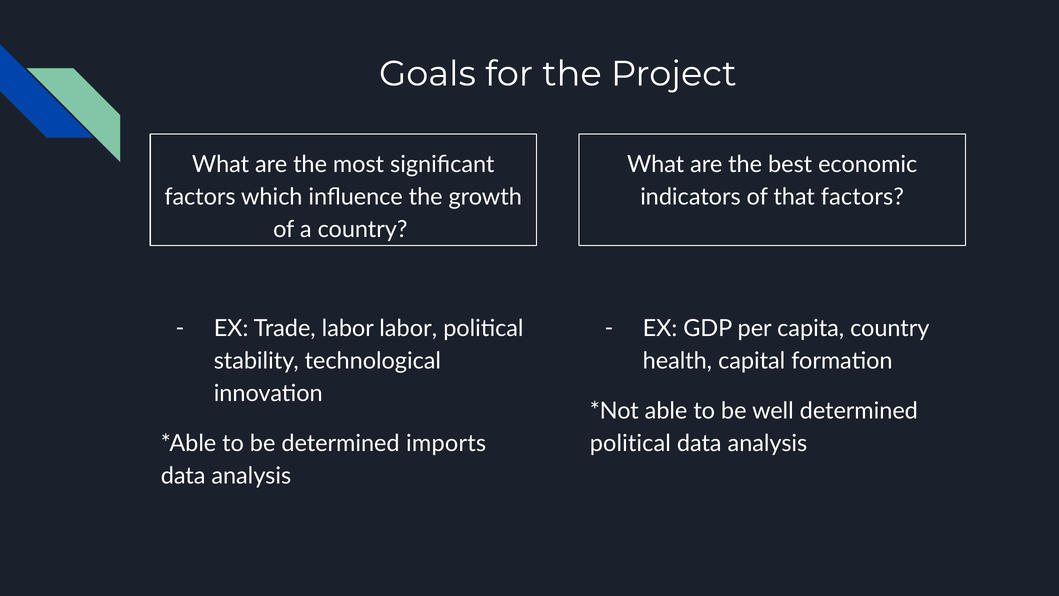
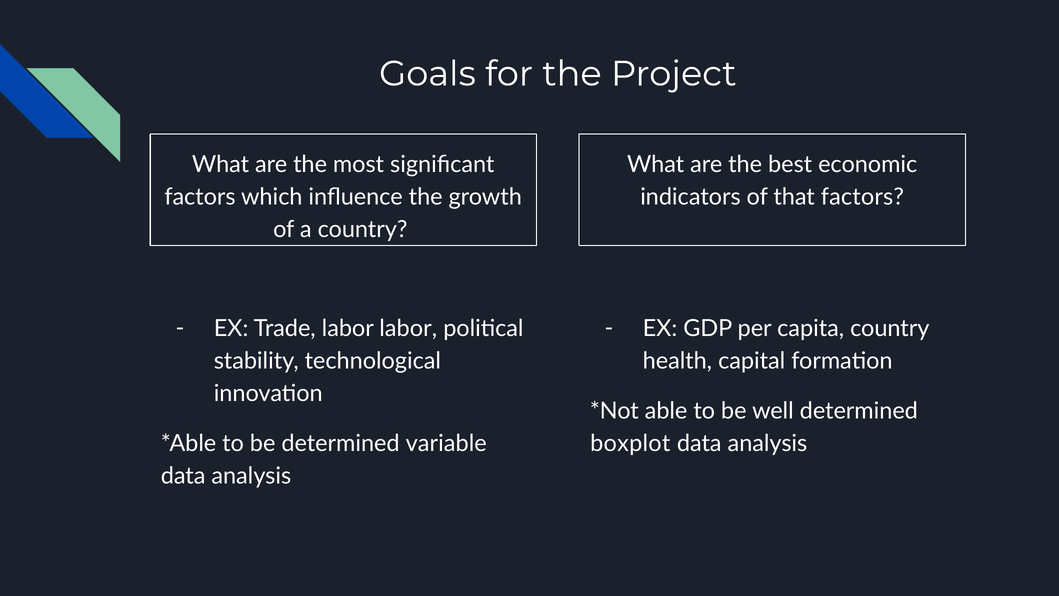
imports: imports -> variable (446, 443)
political: political -> boxplot (630, 443)
